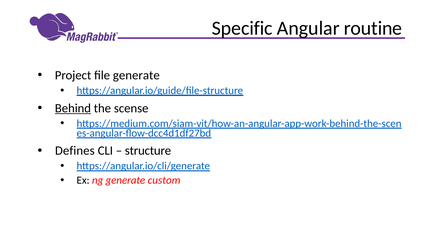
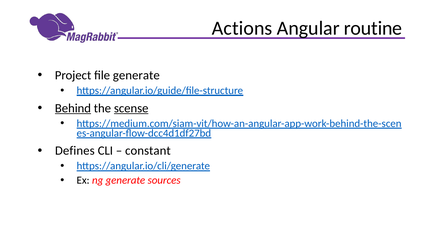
Specific: Specific -> Actions (242, 28)
scense underline: none -> present (131, 108)
structure: structure -> constant (148, 151)
custom: custom -> sources (164, 180)
